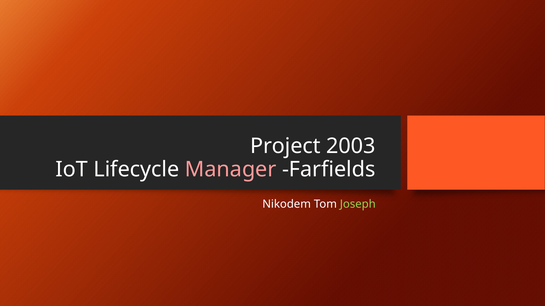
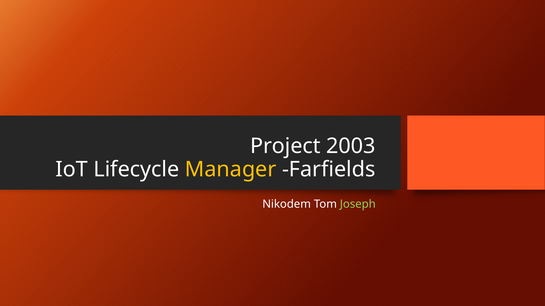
Manager colour: pink -> yellow (231, 170)
